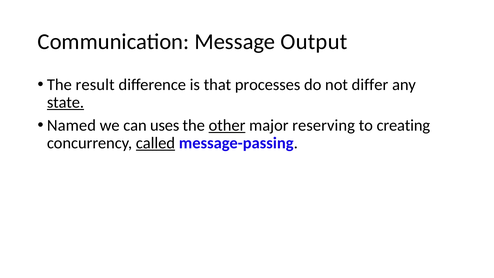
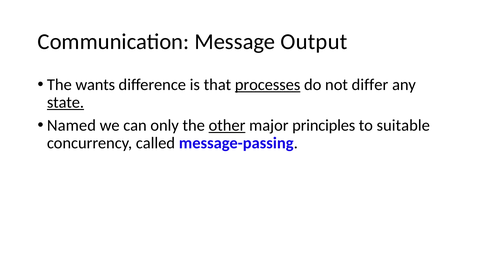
result: result -> wants (95, 85)
processes underline: none -> present (268, 85)
uses: uses -> only (165, 125)
reserving: reserving -> principles (324, 125)
creating: creating -> suitable (403, 125)
called underline: present -> none (155, 143)
